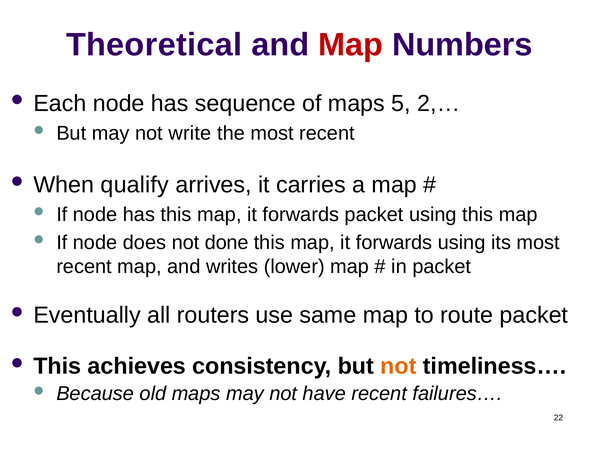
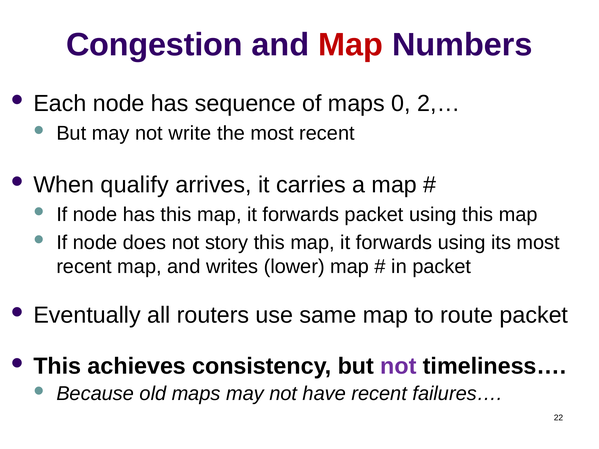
Theoretical: Theoretical -> Congestion (154, 45)
5: 5 -> 0 (401, 103)
done: done -> story (227, 243)
not colour: orange -> purple (398, 366)
